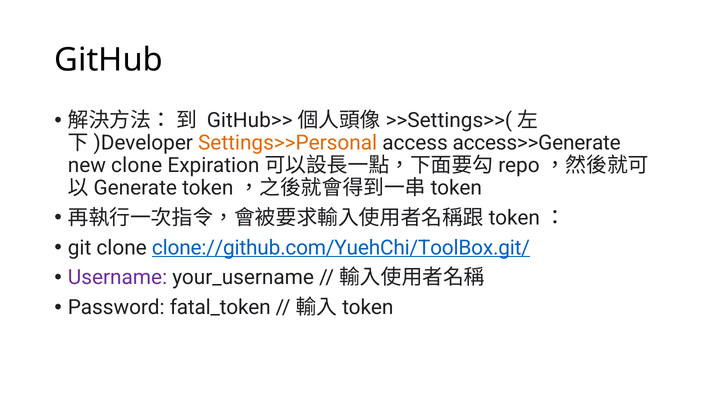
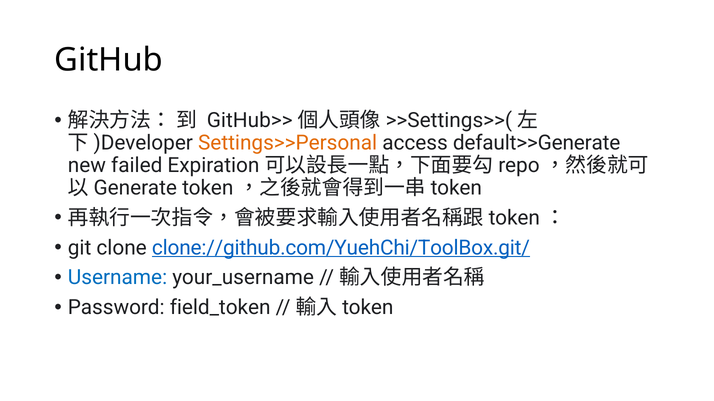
access>>Generate: access>>Generate -> default>>Generate (537, 143)
new clone: clone -> failed (137, 166)
Username colour: purple -> blue (117, 278)
fatal_token: fatal_token -> field_token (220, 308)
